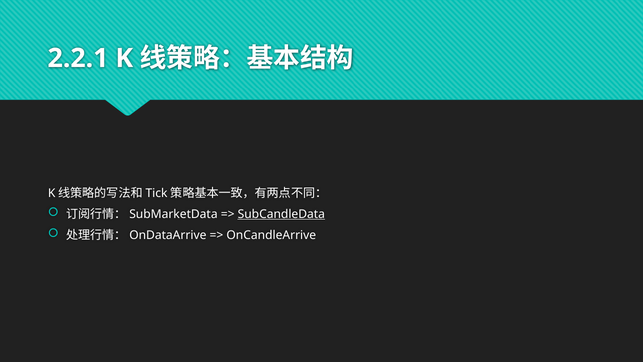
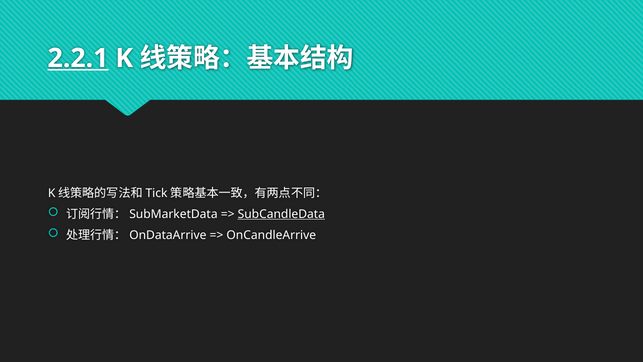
2.2.1 underline: none -> present (78, 58)
